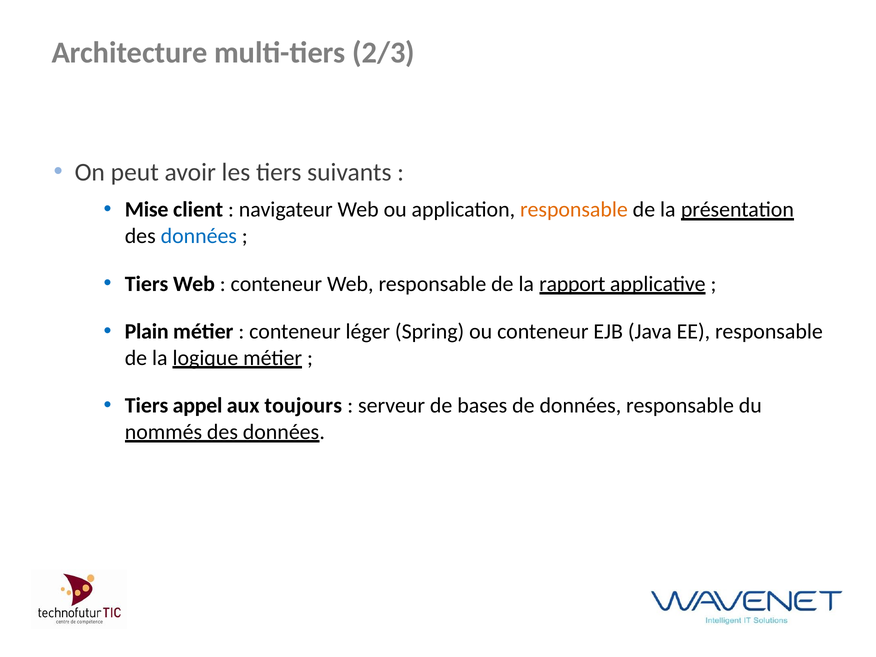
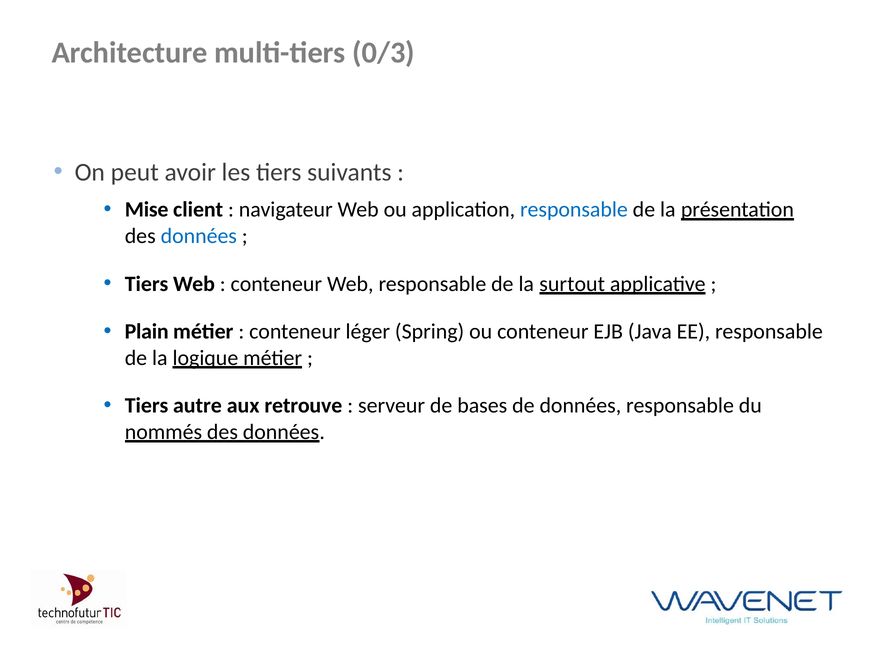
2/3: 2/3 -> 0/3 (384, 53)
responsable colour: orange -> blue (574, 210)
rapport: rapport -> surtout (572, 284)
appel: appel -> autre (197, 406)
toujours: toujours -> retrouve (303, 406)
